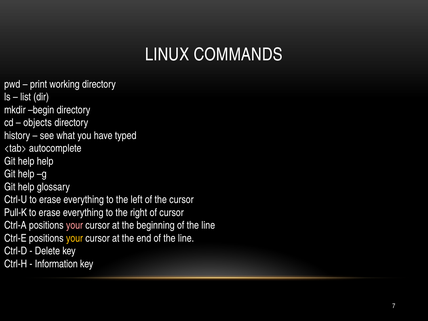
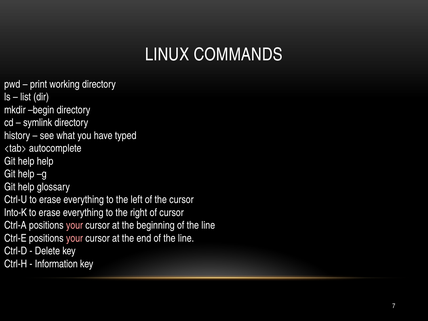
objects: objects -> symlink (38, 123)
Pull-K: Pull-K -> Into-K (15, 213)
your colour: yellow -> pink (75, 238)
